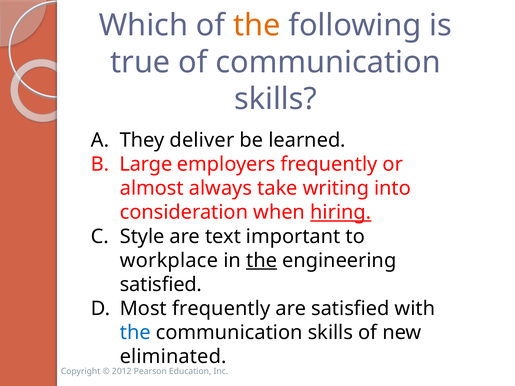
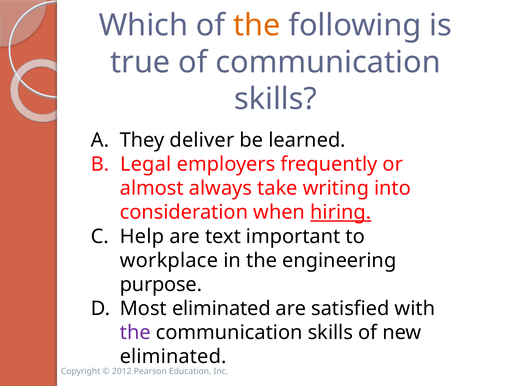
Large: Large -> Legal (146, 164)
Style: Style -> Help (142, 237)
the underline: present -> none (262, 261)
satisfied: satisfied -> purpose (161, 285)
Most frequently: frequently -> eliminated (221, 309)
the colour: blue -> purple (135, 333)
